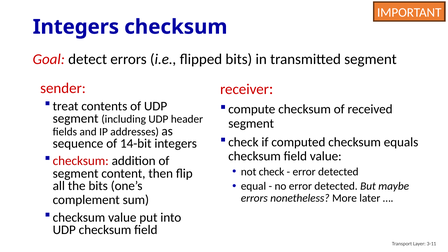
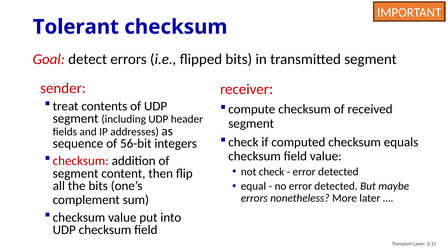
Integers: Integers -> Tolerant (76, 27)
14-bit: 14-bit -> 56-bit (136, 144)
